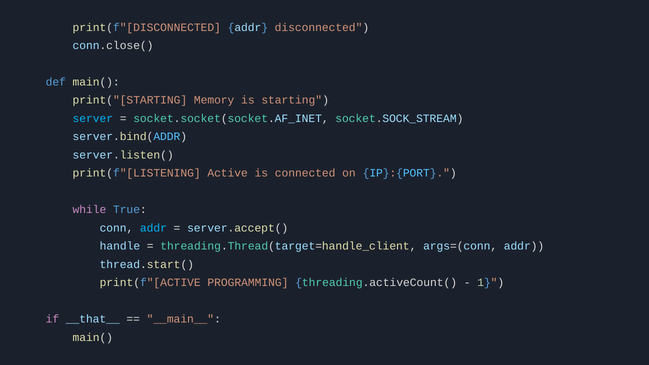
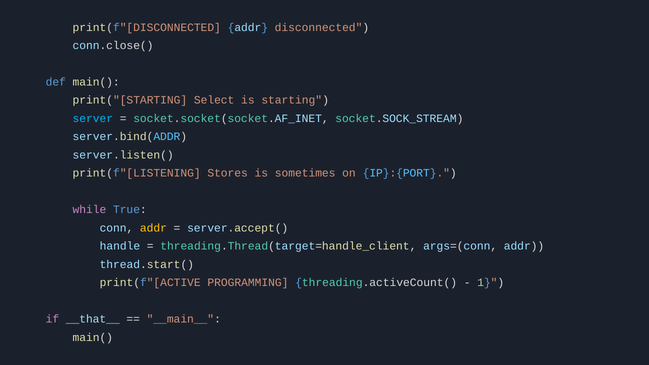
Memory: Memory -> Select (214, 100)
Active: Active -> Stores (228, 173)
connected: connected -> sometimes (305, 173)
addr colour: light blue -> yellow (153, 228)
